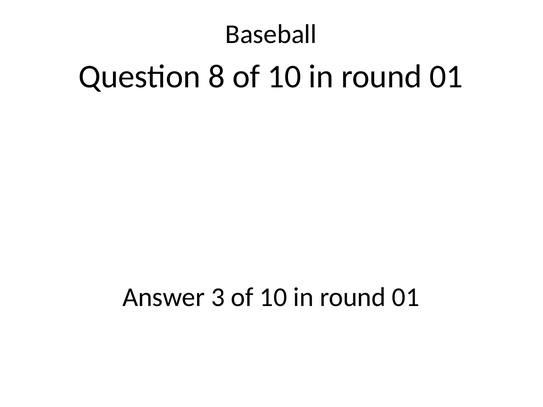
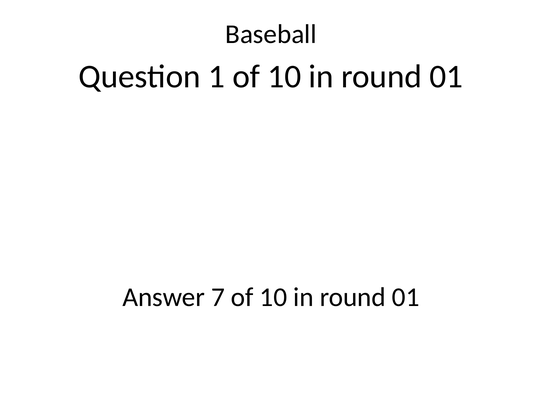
8: 8 -> 1 (217, 77)
3: 3 -> 7 (218, 297)
